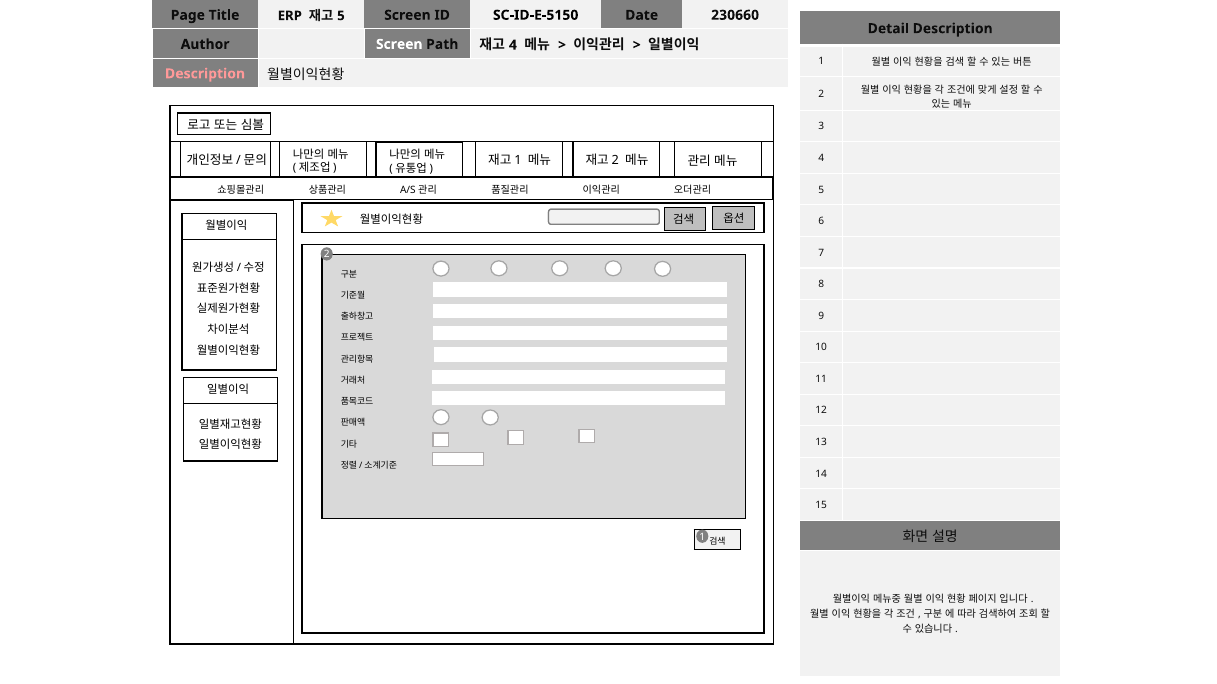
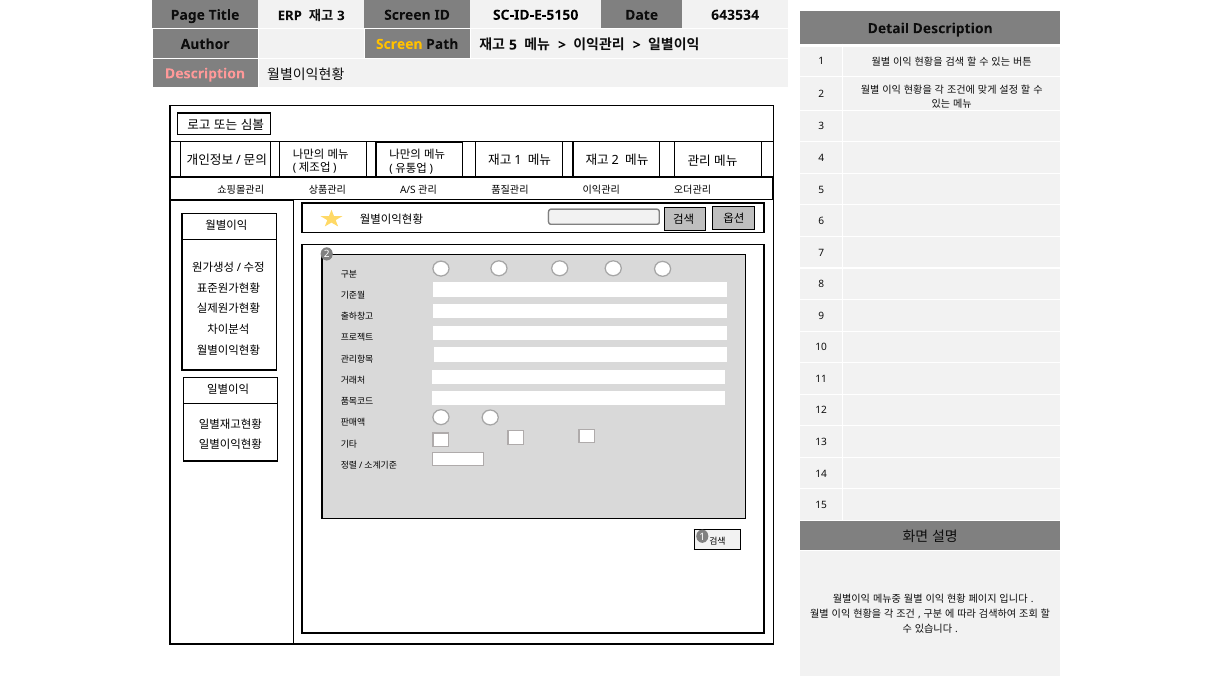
5: 5 -> 3 (341, 16)
230660: 230660 -> 643534 (735, 15)
Screen colour: white -> yellow (399, 44)
4: 4 -> 5 (513, 45)
